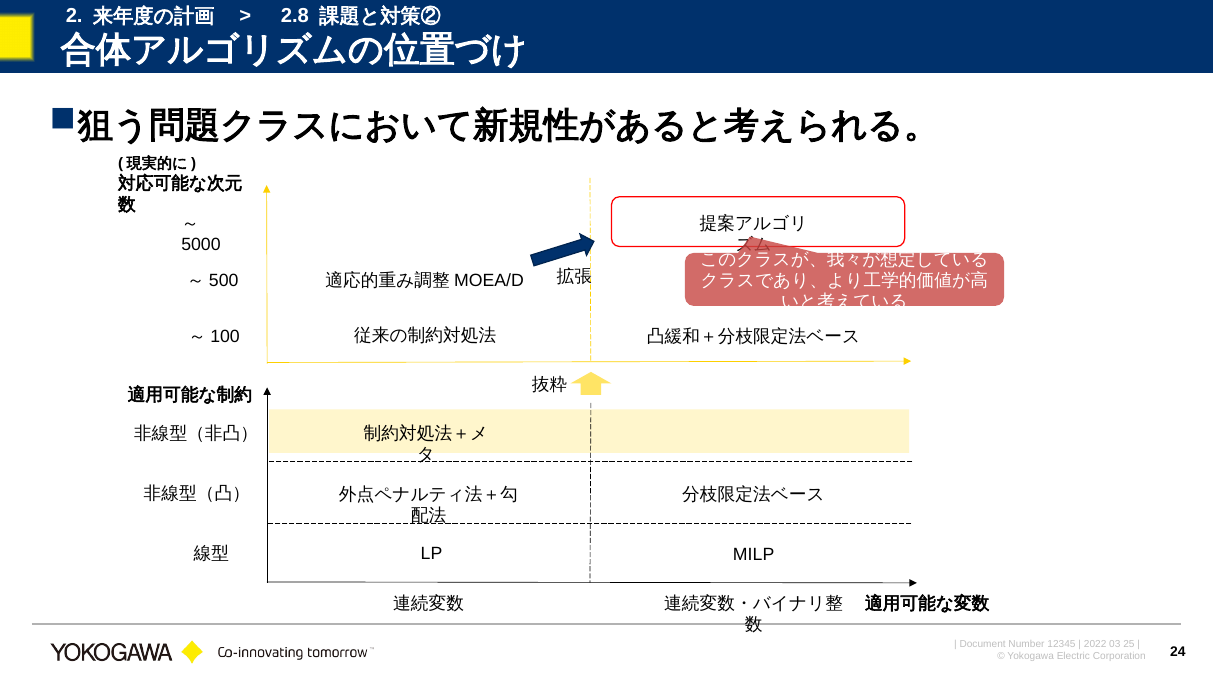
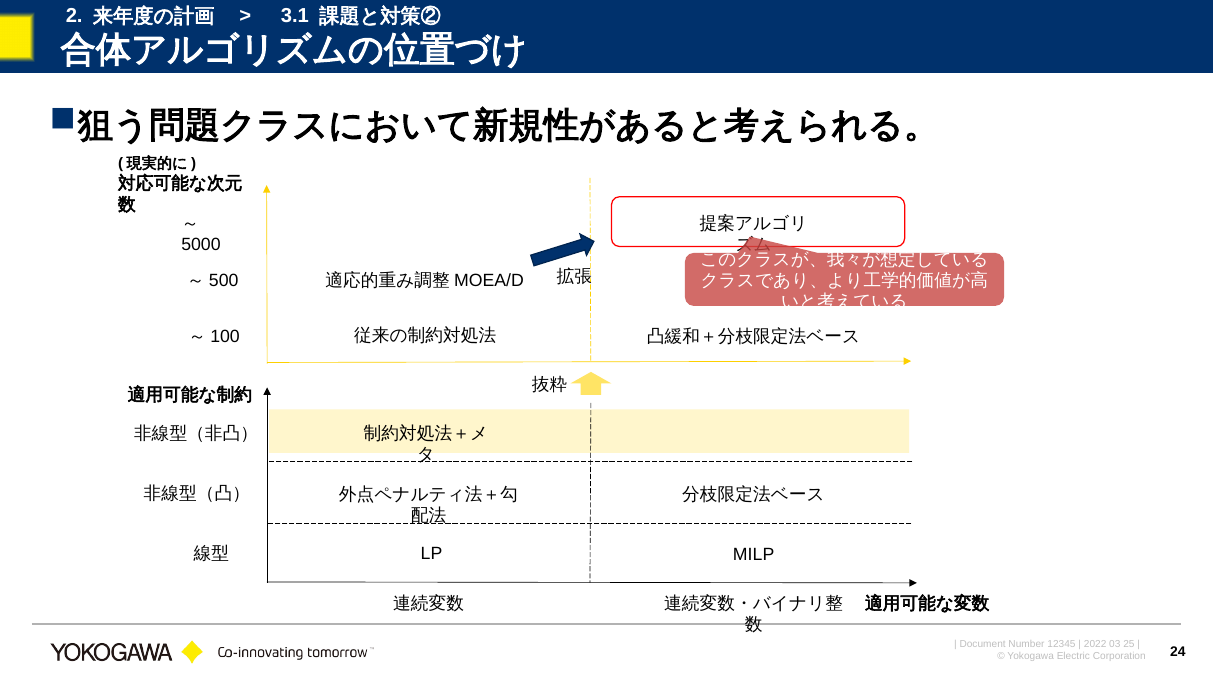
2.8: 2.8 -> 3.1 (295, 16)
